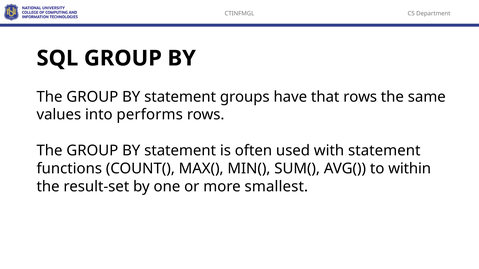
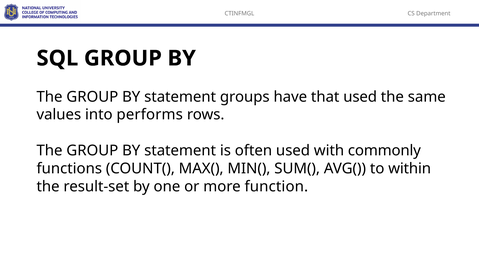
that rows: rows -> used (360, 97)
with statement: statement -> commonly (384, 151)
smallest: smallest -> function (276, 187)
